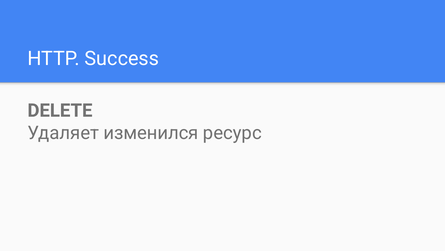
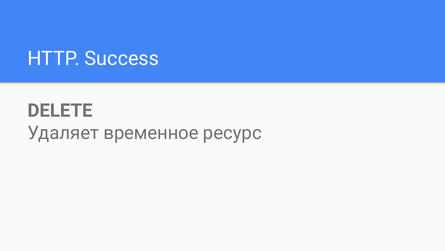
изменился: изменился -> временное (151, 133)
